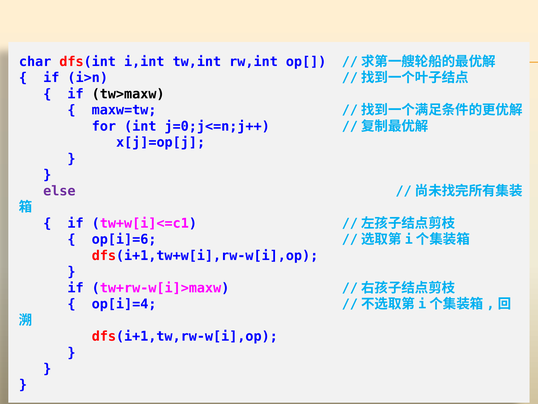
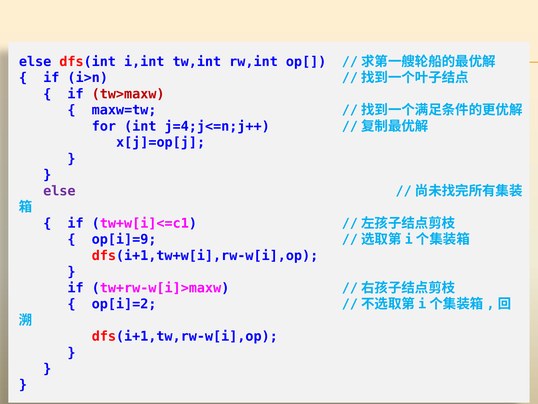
char: char -> else (35, 62)
tw>maxw colour: black -> red (128, 94)
j=0;j<=n;j++: j=0;j<=n;j++ -> j=4;j<=n;j++ (217, 126)
op[i]=6: op[i]=6 -> op[i]=9 (124, 239)
op[i]=4: op[i]=4 -> op[i]=2 (124, 304)
